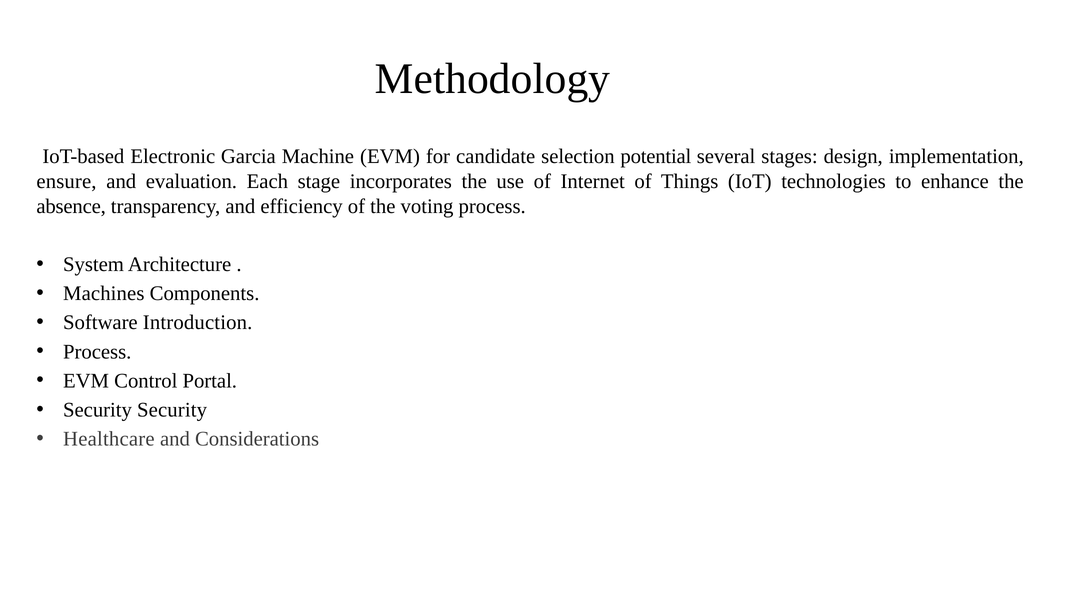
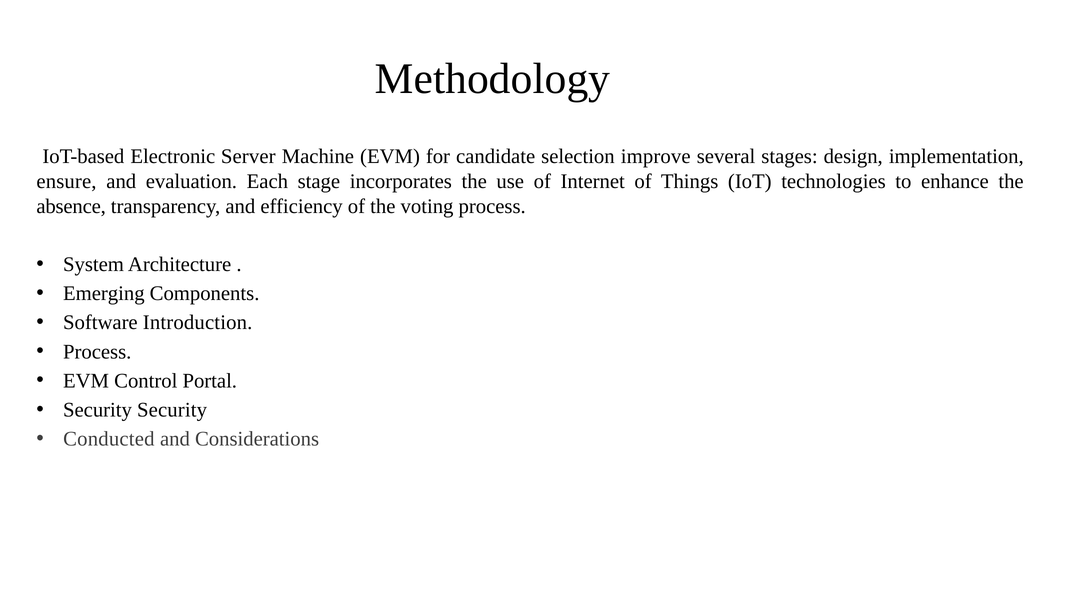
Garcia: Garcia -> Server (248, 156)
potential: potential -> improve (656, 156)
Machines: Machines -> Emerging (104, 293)
Healthcare: Healthcare -> Conducted (109, 439)
